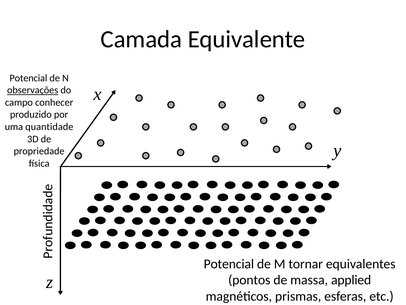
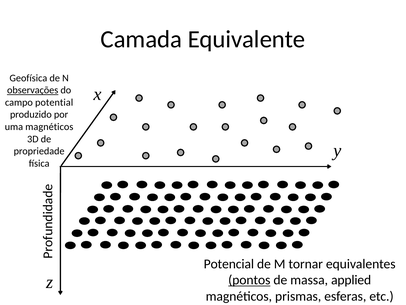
Potencial: Potencial -> Geofísica (28, 78)
conhecer: conhecer -> potential (54, 102)
uma quantidade: quantidade -> magnéticos (49, 127)
pontos underline: none -> present (249, 280)
